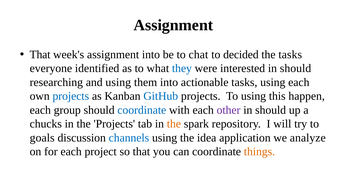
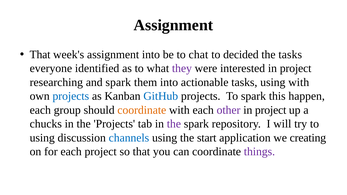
they colour: blue -> purple (182, 68)
interested in should: should -> project (296, 68)
and using: using -> spark (118, 82)
using each: each -> with (299, 82)
To using: using -> spark (253, 96)
coordinate colour: blue -> orange (142, 110)
should: should -> project (271, 110)
the colour: orange -> purple (174, 124)
goals: goals -> using (42, 138)
idea: idea -> start (207, 138)
analyze: analyze -> creating (308, 138)
things colour: orange -> purple (259, 152)
